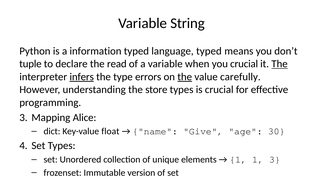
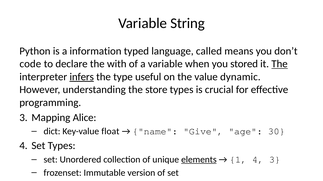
language typed: typed -> called (209, 51)
tuple: tuple -> code (30, 64)
read: read -> with (117, 64)
you crucial: crucial -> stored (244, 64)
errors: errors -> useful (148, 77)
the underline: present -> none (185, 77)
carefully: carefully -> dynamic (240, 77)
elements underline: none -> present (199, 160)
1 1: 1 -> 4 (258, 160)
